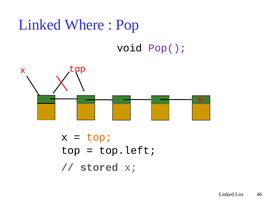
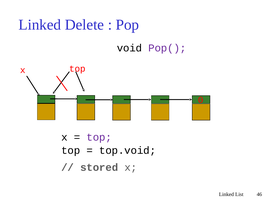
Where: Where -> Delete (84, 25)
top colour: orange -> purple (99, 137)
top.left: top.left -> top.void (128, 151)
